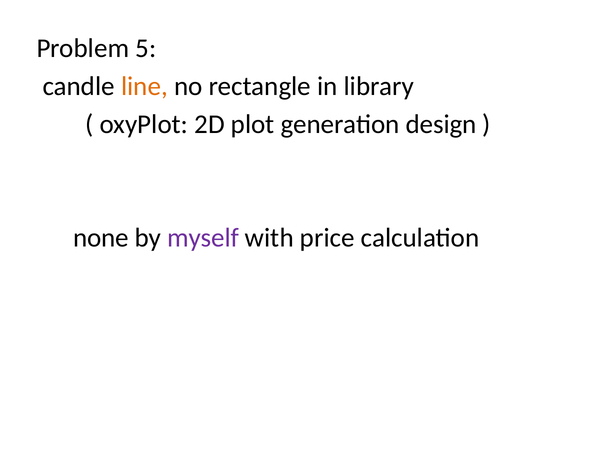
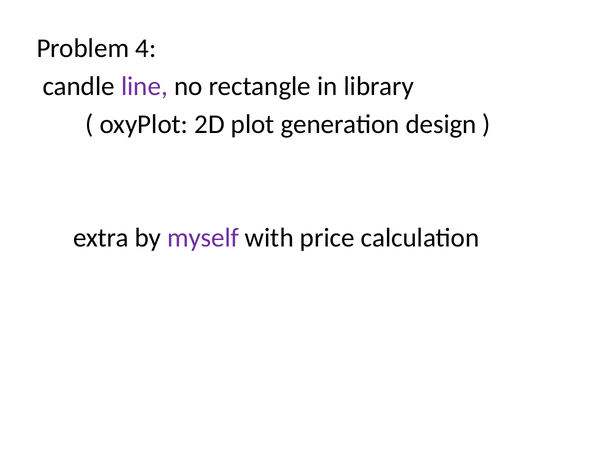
5: 5 -> 4 (146, 48)
line colour: orange -> purple (144, 86)
none: none -> extra (101, 238)
